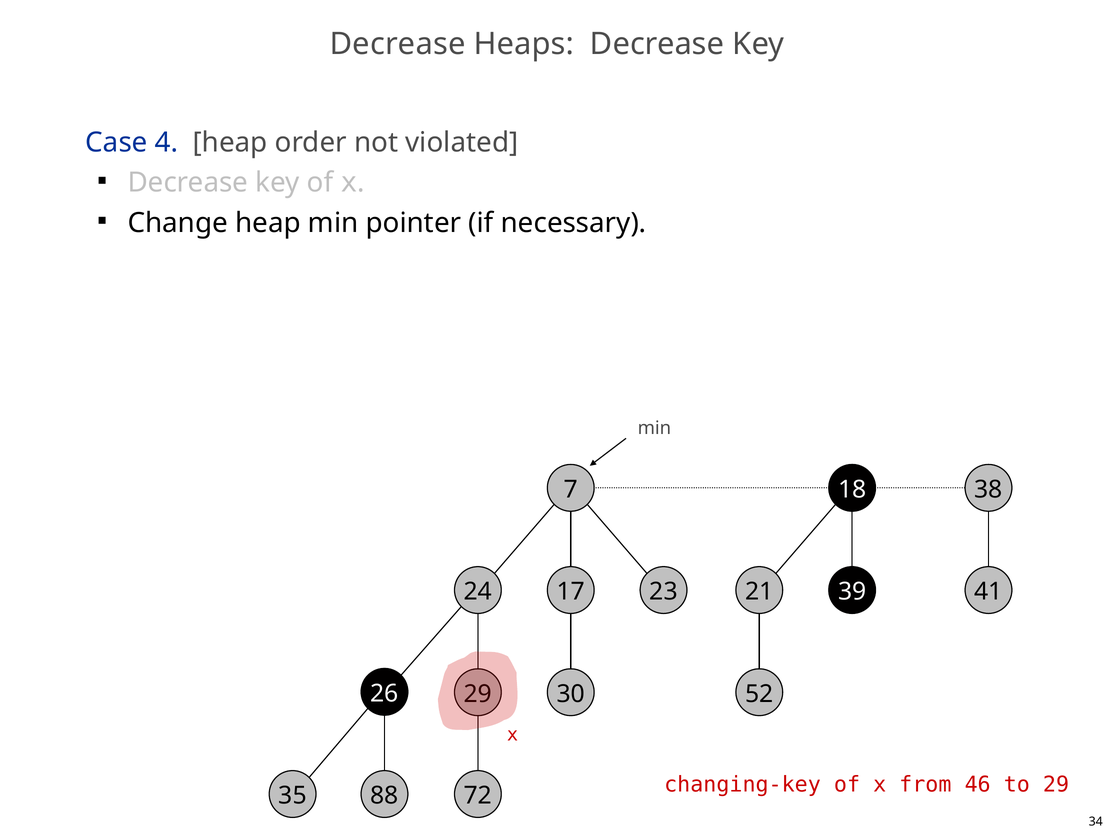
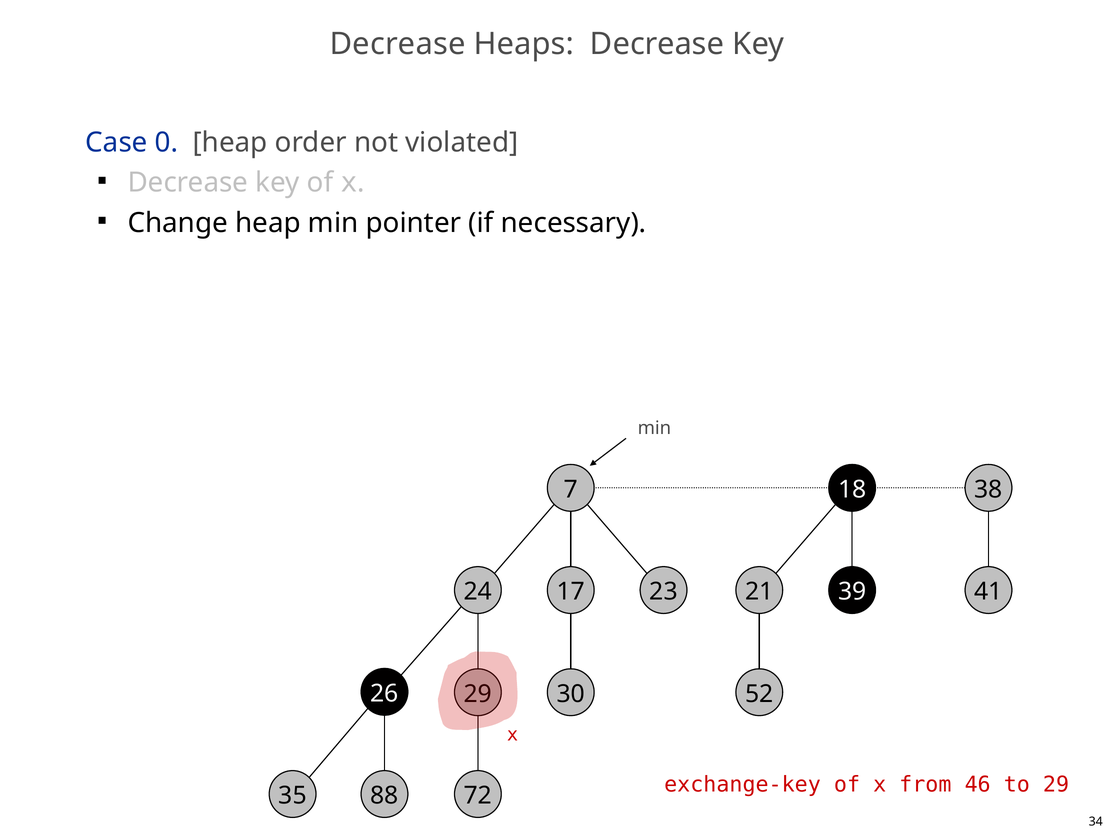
4: 4 -> 0 (167, 142)
changing-key: changing-key -> exchange-key (742, 784)
